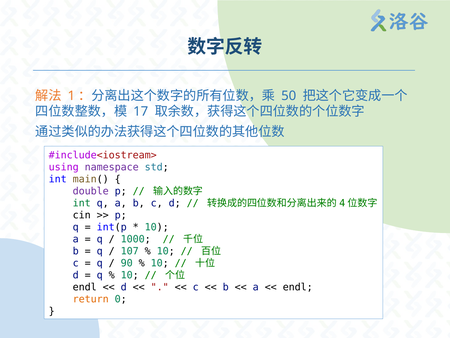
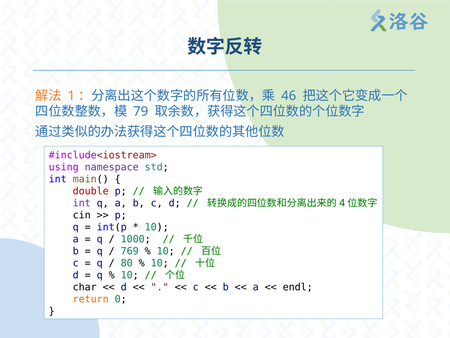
50: 50 -> 46 (289, 96)
17: 17 -> 79 (141, 111)
double colour: purple -> red (91, 191)
int colour: green -> purple (82, 203)
107: 107 -> 769 (130, 251)
90: 90 -> 80 (127, 263)
endl: endl -> char (85, 287)
